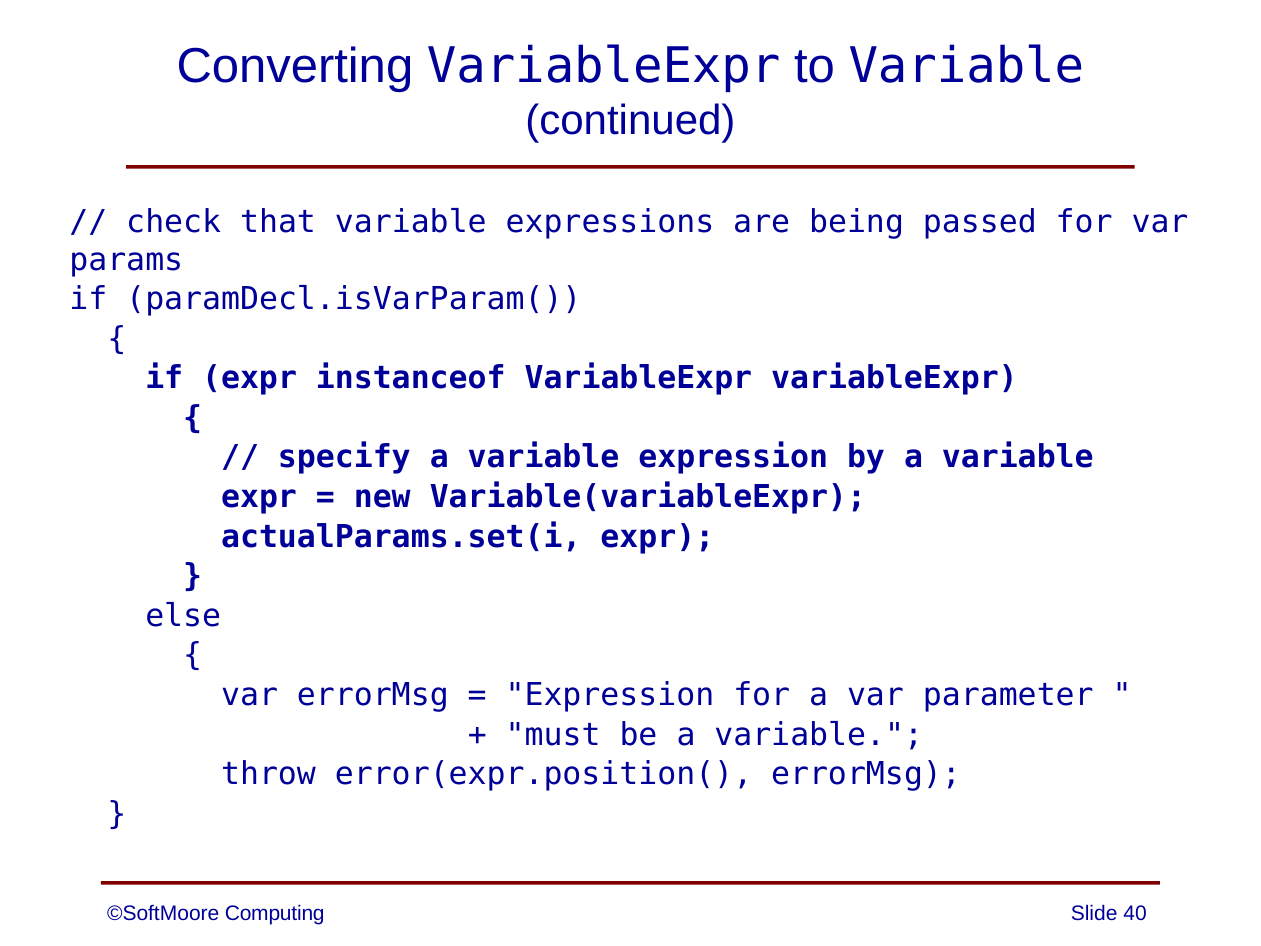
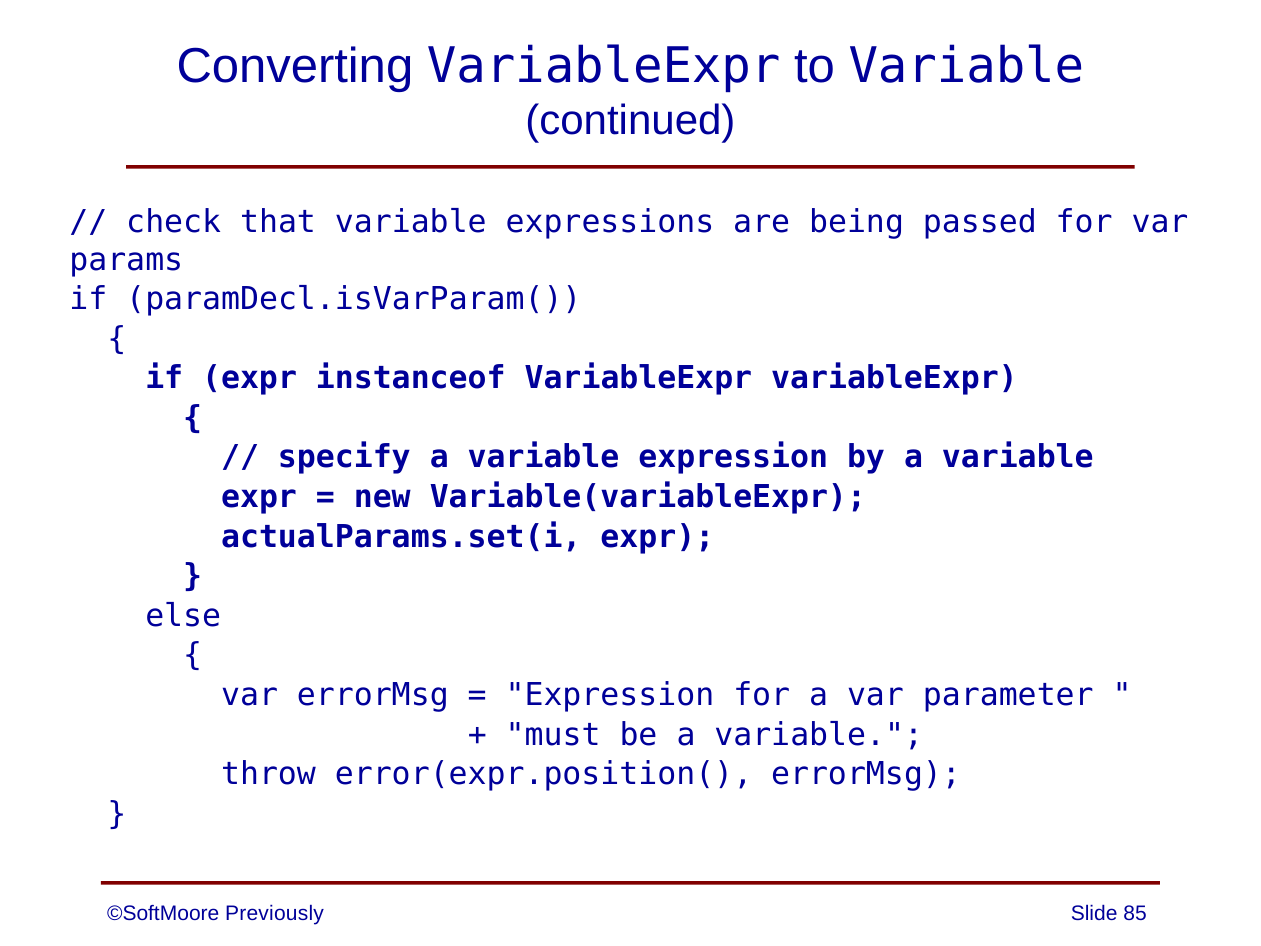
Computing: Computing -> Previously (275, 914)
40: 40 -> 85 (1135, 914)
